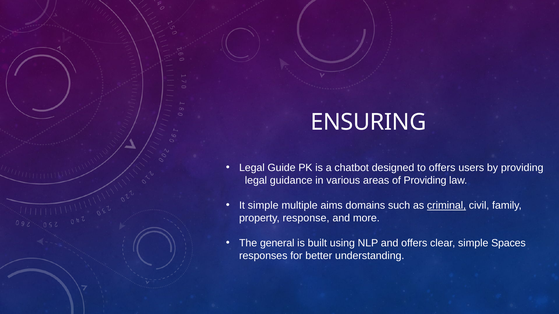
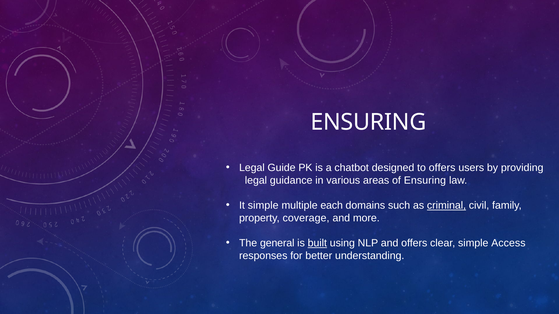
of Providing: Providing -> Ensuring (425, 181)
aims: aims -> each (332, 206)
response: response -> coverage (306, 218)
built underline: none -> present (317, 243)
Spaces: Spaces -> Access (508, 243)
